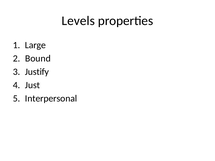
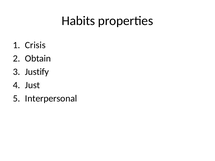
Levels: Levels -> Habits (78, 21)
Large: Large -> Crisis (35, 45)
Bound: Bound -> Obtain (38, 58)
